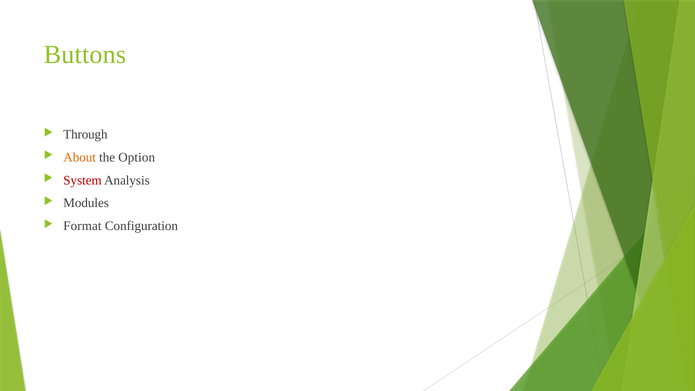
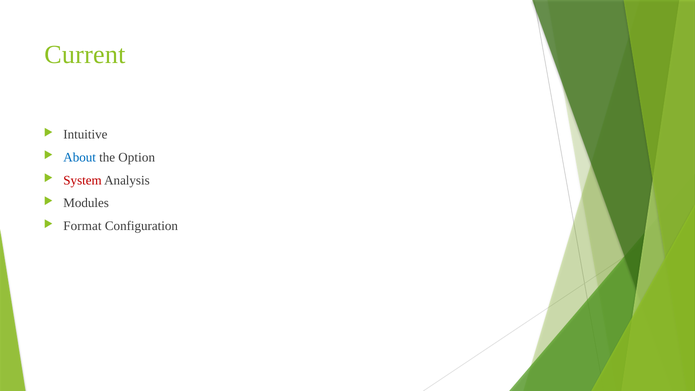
Buttons: Buttons -> Current (85, 55)
Through: Through -> Intuitive (85, 135)
About colour: orange -> blue (80, 157)
